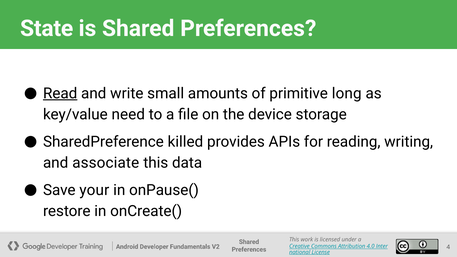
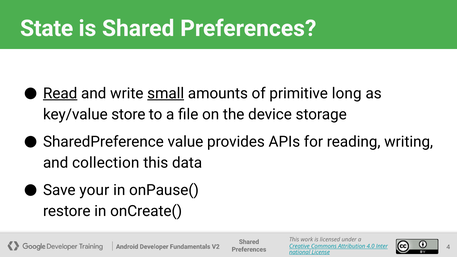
small underline: none -> present (166, 93)
need: need -> store (128, 114)
killed: killed -> value (185, 142)
associate: associate -> collection (106, 163)
